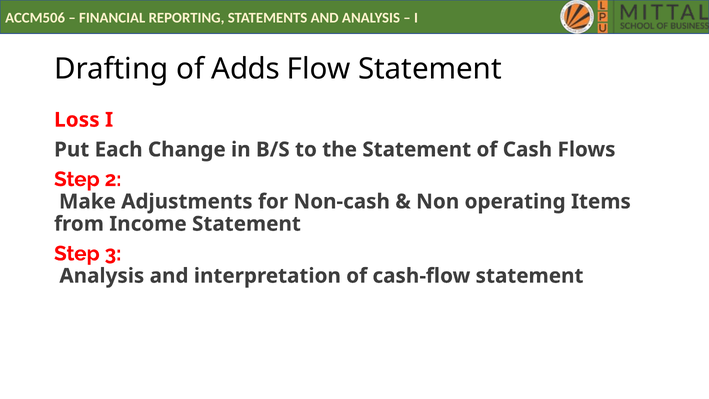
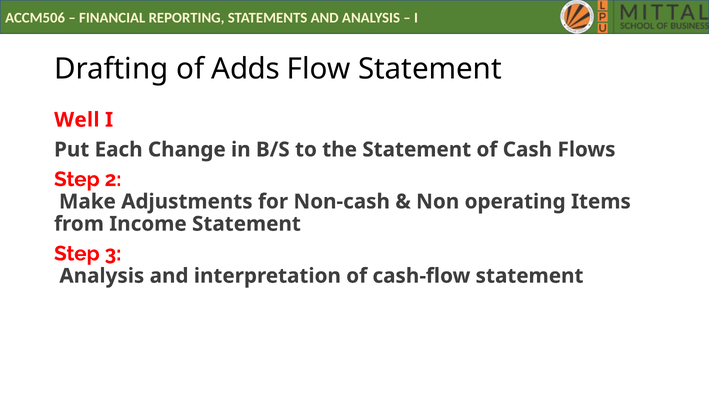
Loss: Loss -> Well (77, 120)
